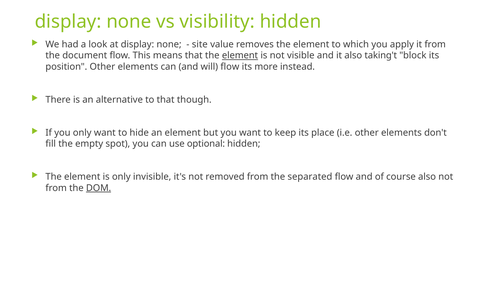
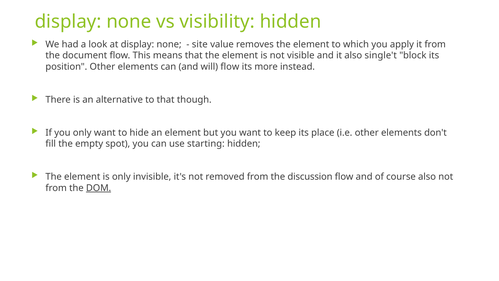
element underline: present -> none (240, 56)
taking't: taking't -> single't (381, 56)
optional: optional -> starting (206, 144)
separated: separated -> discussion (310, 177)
